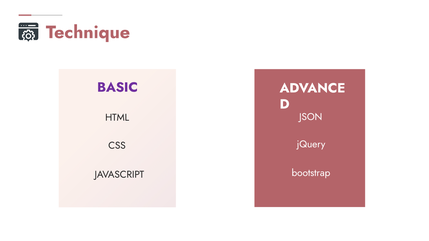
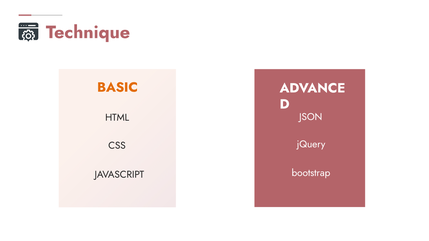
BASIC colour: purple -> orange (117, 87)
